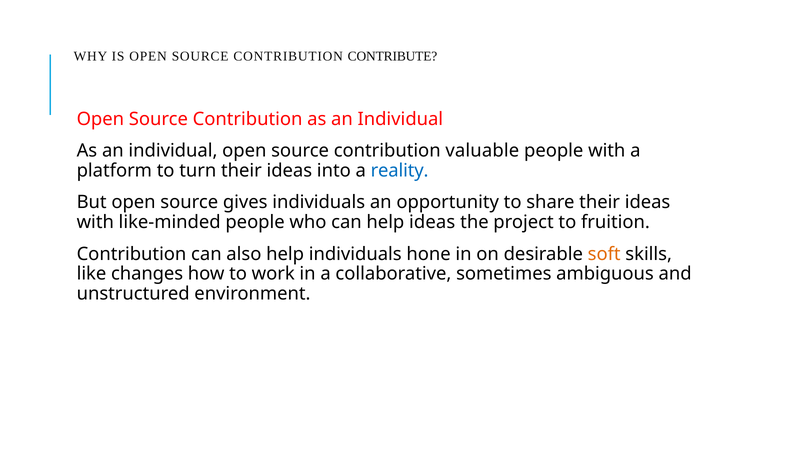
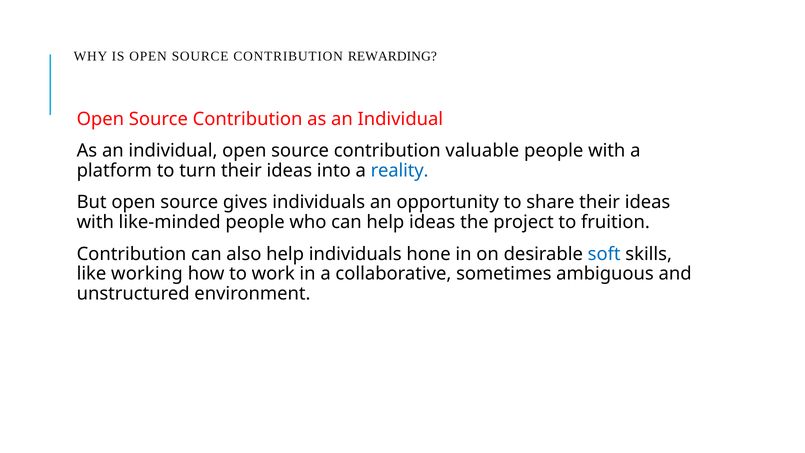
CONTRIBUTE: CONTRIBUTE -> REWARDING (392, 57)
soft colour: orange -> blue (604, 254)
changes: changes -> working (147, 274)
